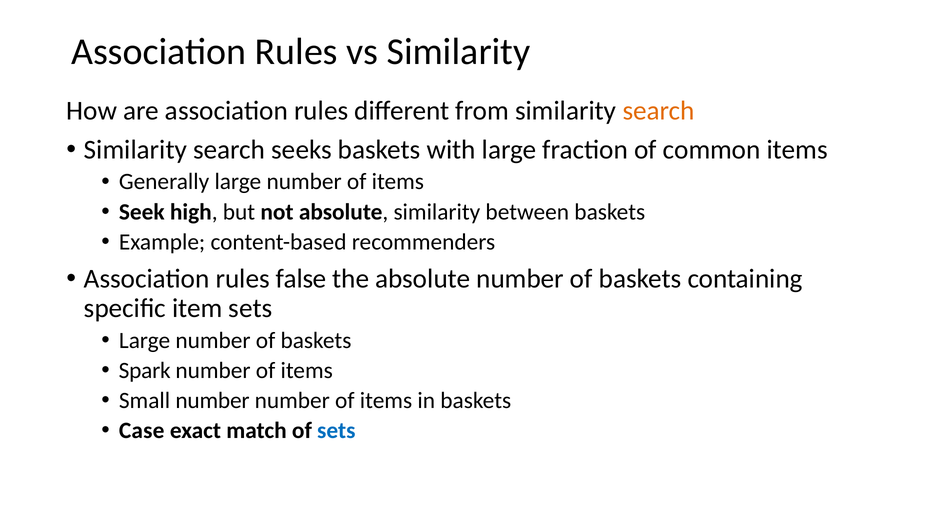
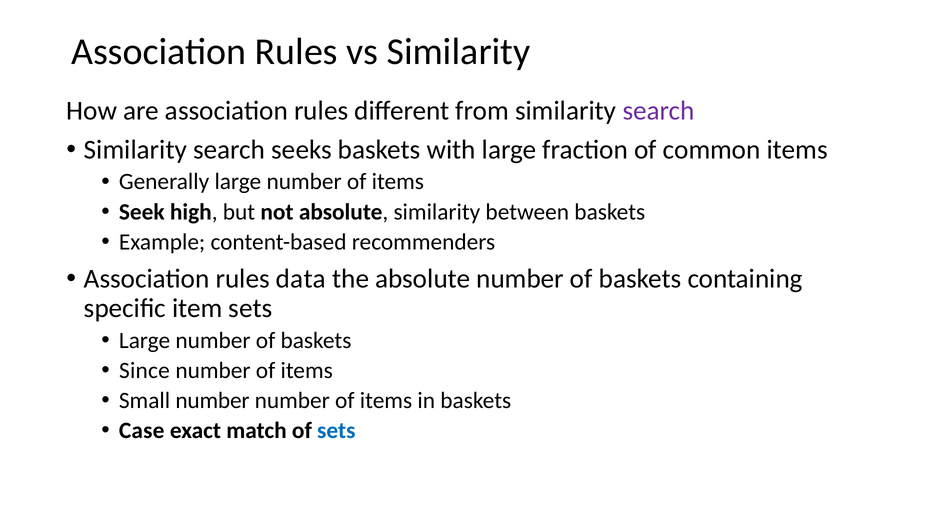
search colour: orange -> purple (659, 111)
false: false -> data (301, 279)
Spark: Spark -> Since (144, 371)
